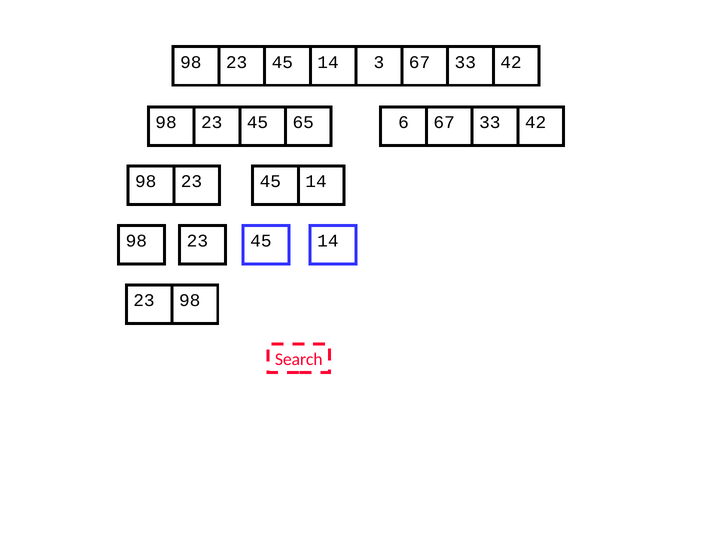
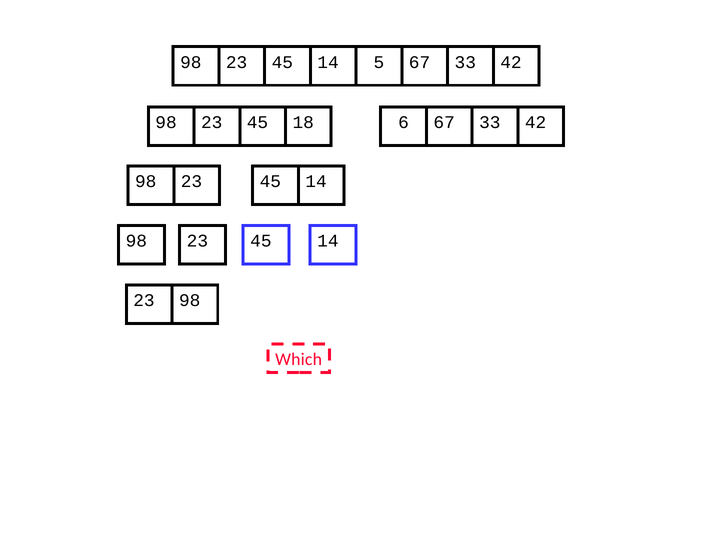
3: 3 -> 5 (379, 62)
65: 65 -> 18 (303, 122)
Search: Search -> Which (299, 360)
